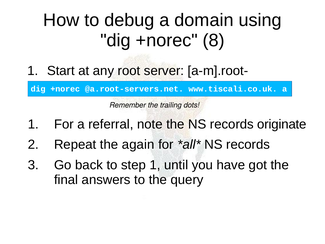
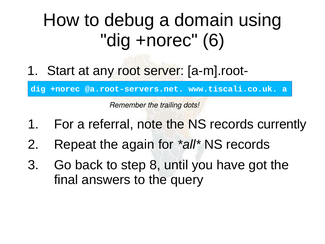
8: 8 -> 6 (214, 40)
originate: originate -> currently (282, 124)
step 1: 1 -> 8 (155, 165)
